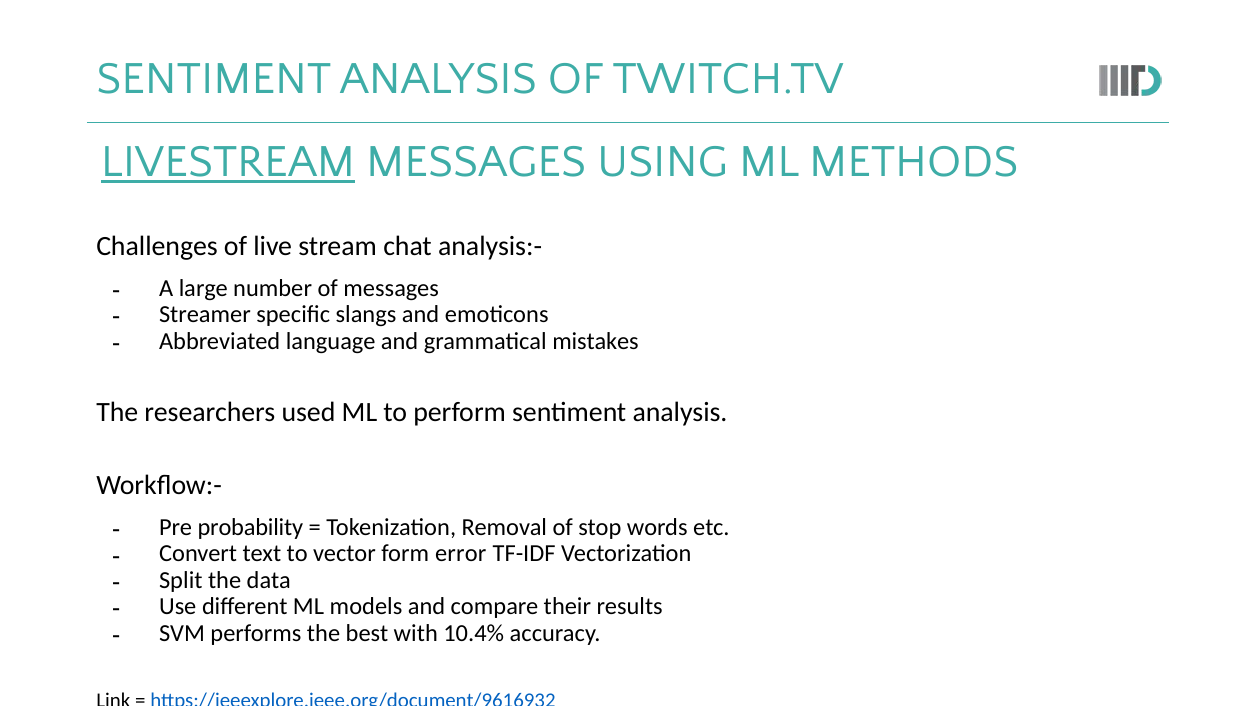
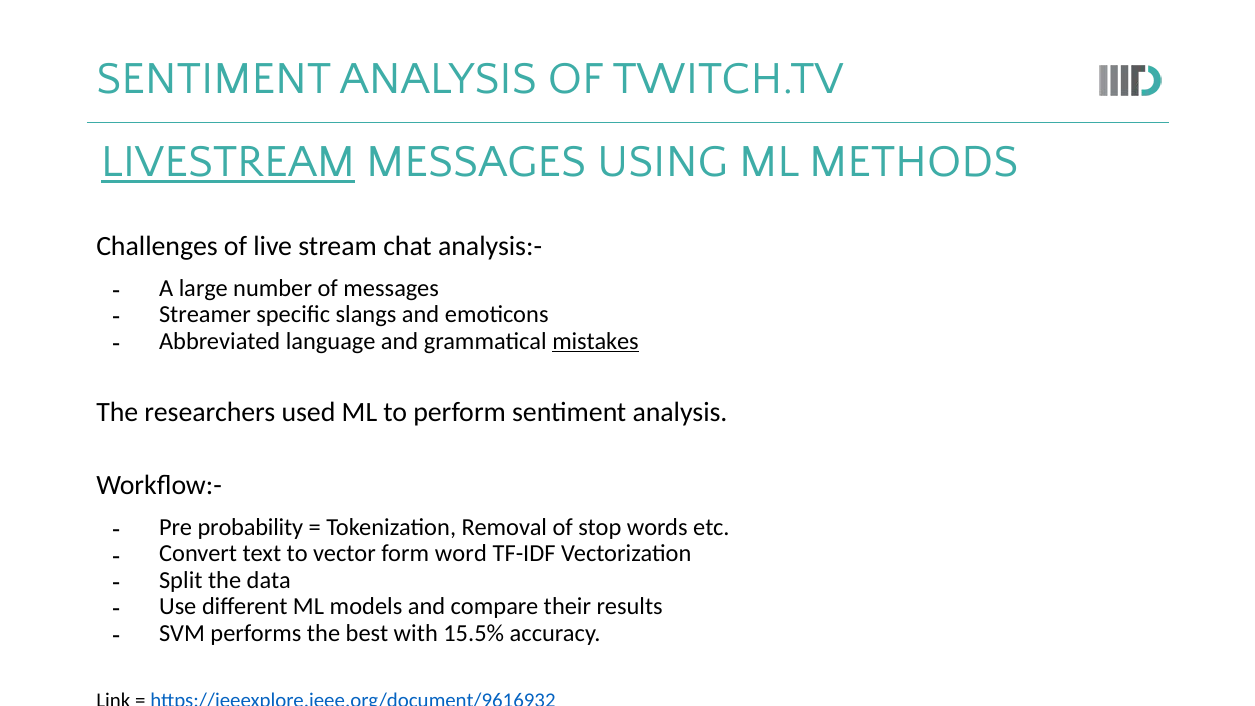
mistakes underline: none -> present (595, 341)
error: error -> word (461, 554)
10.4%: 10.4% -> 15.5% (474, 633)
